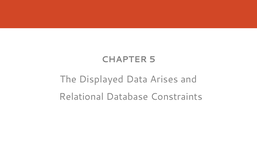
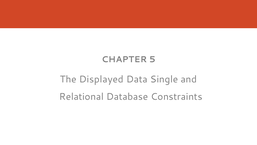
Arises: Arises -> Single (164, 79)
